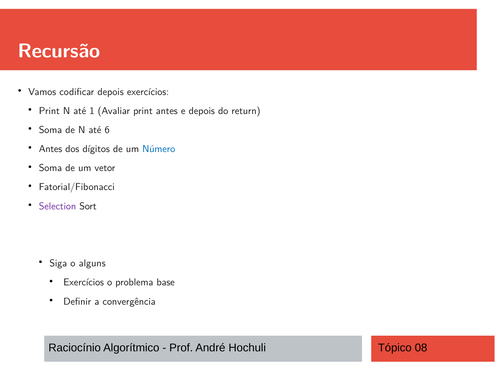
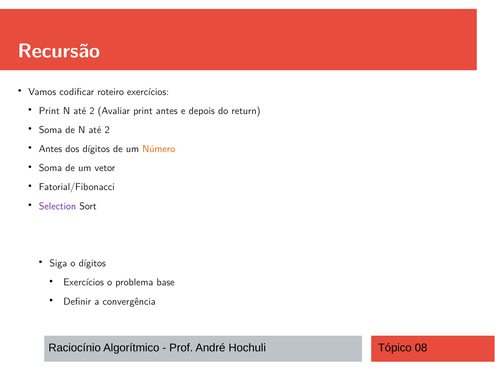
codificar depois: depois -> roteiro (111, 92)
Print N até 1: 1 -> 2 (92, 111)
de N até 6: 6 -> 2 (107, 130)
Número colour: blue -> orange (159, 149)
o alguns: alguns -> dígitos (92, 263)
